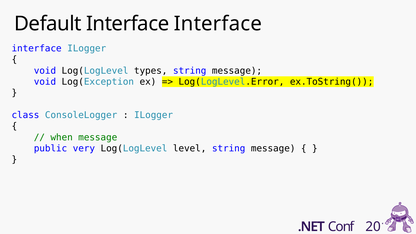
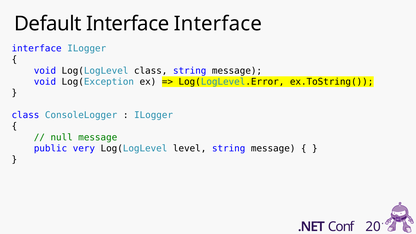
Log(LogLevel types: types -> class (151, 71)
when: when -> null (62, 137)
